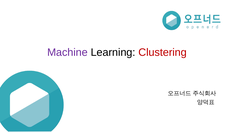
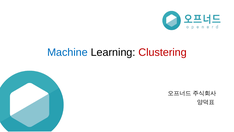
Machine colour: purple -> blue (67, 52)
